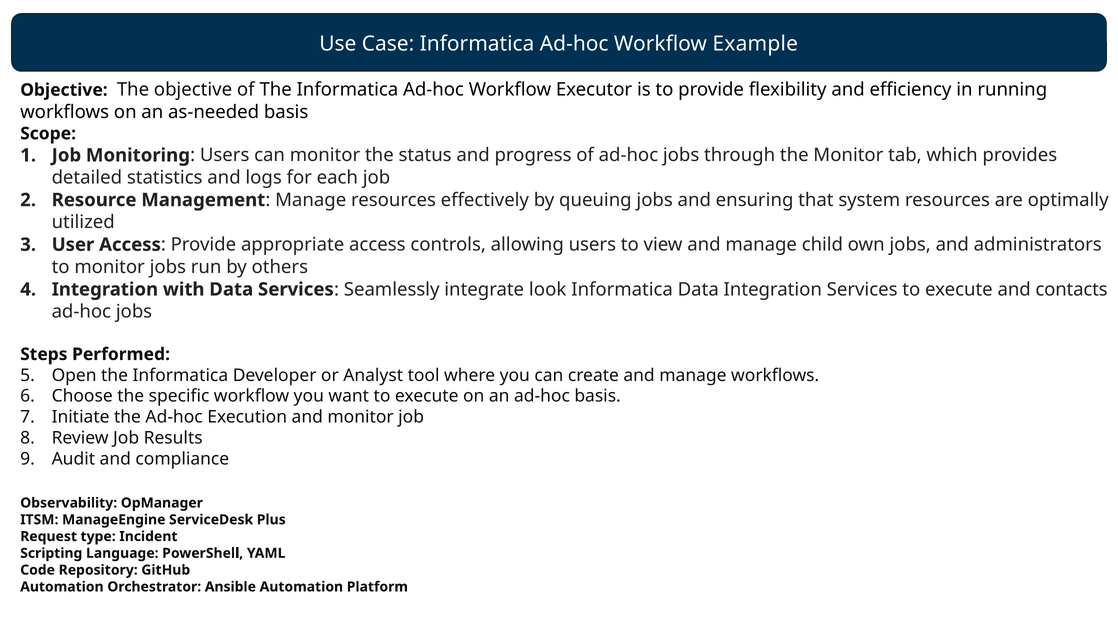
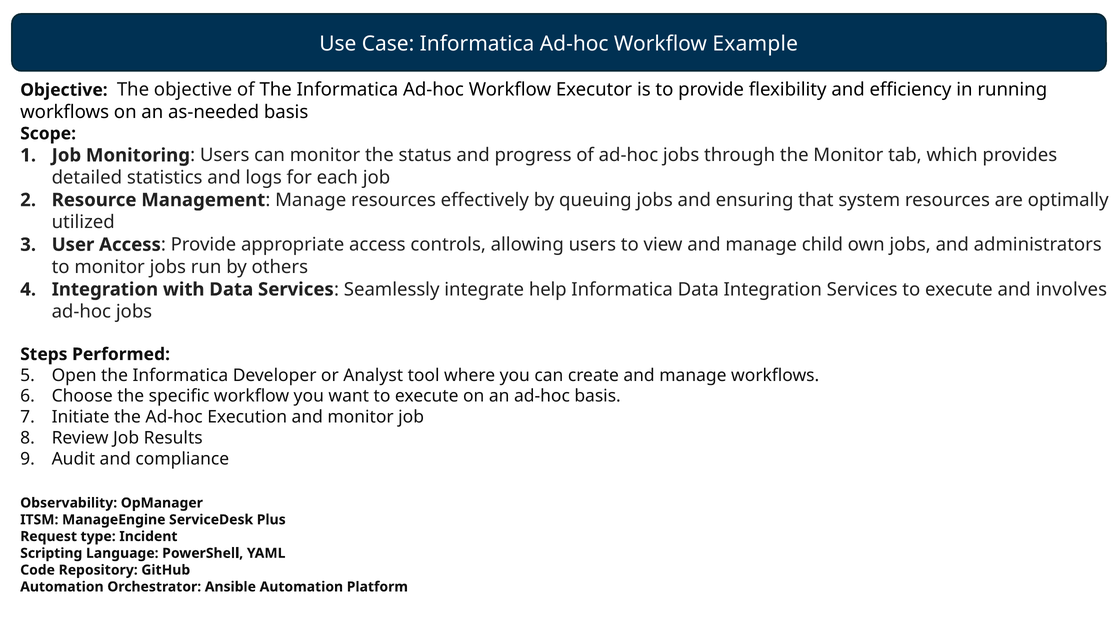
look: look -> help (548, 289)
contacts: contacts -> involves (1071, 289)
